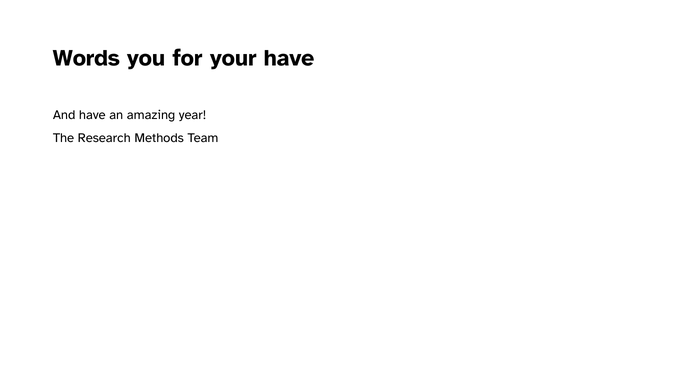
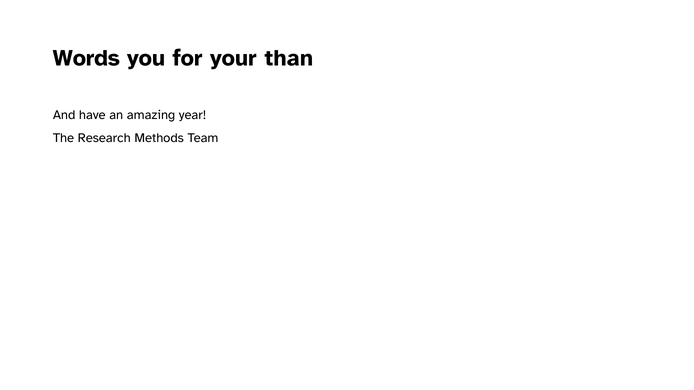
your have: have -> than (289, 58)
